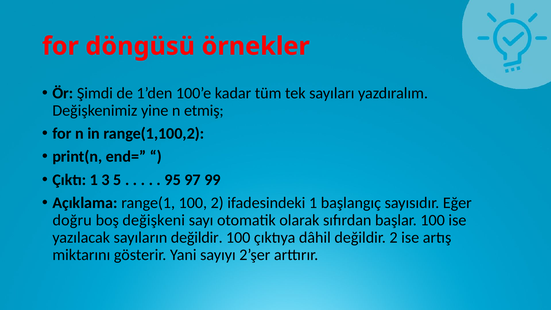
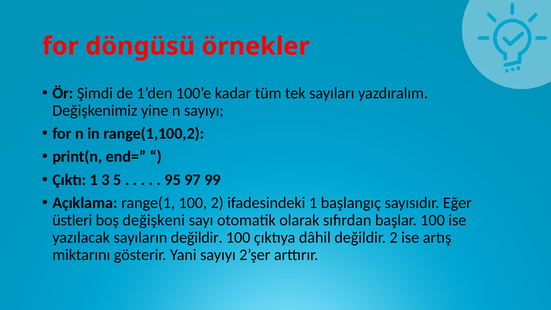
n etmiş: etmiş -> sayıyı (204, 110)
doğru: doğru -> üstleri (72, 220)
